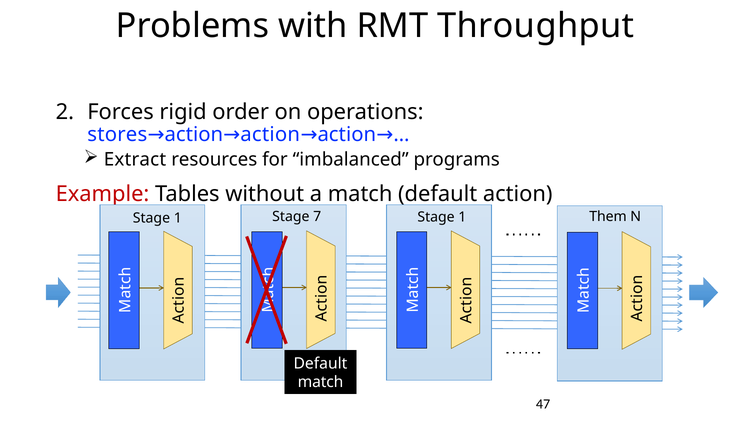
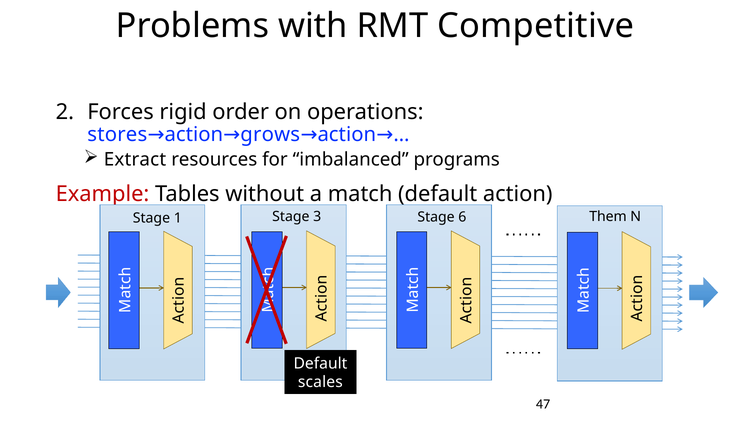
Throughput: Throughput -> Competitive (536, 26)
action: action -> grows (270, 134)
7: 7 -> 3 (317, 216)
1: 1 -> 6 (462, 217)
match: match -> scales (320, 382)
